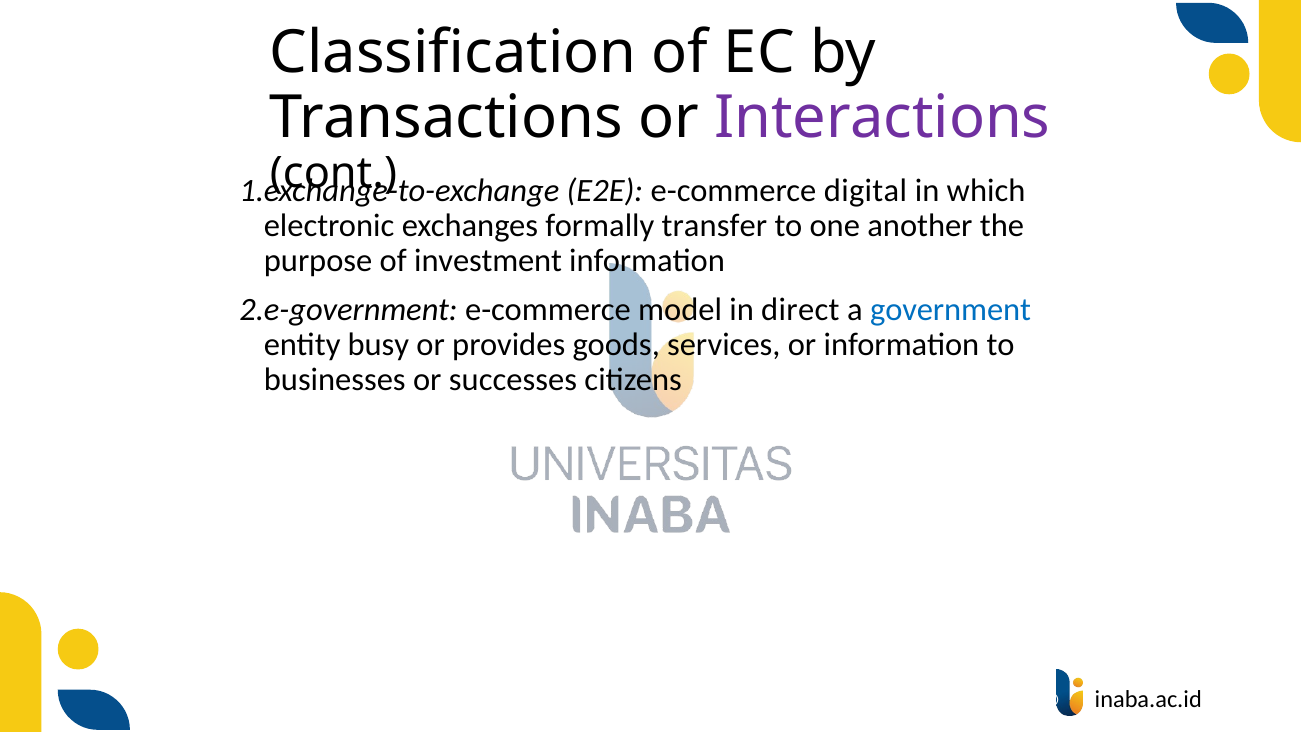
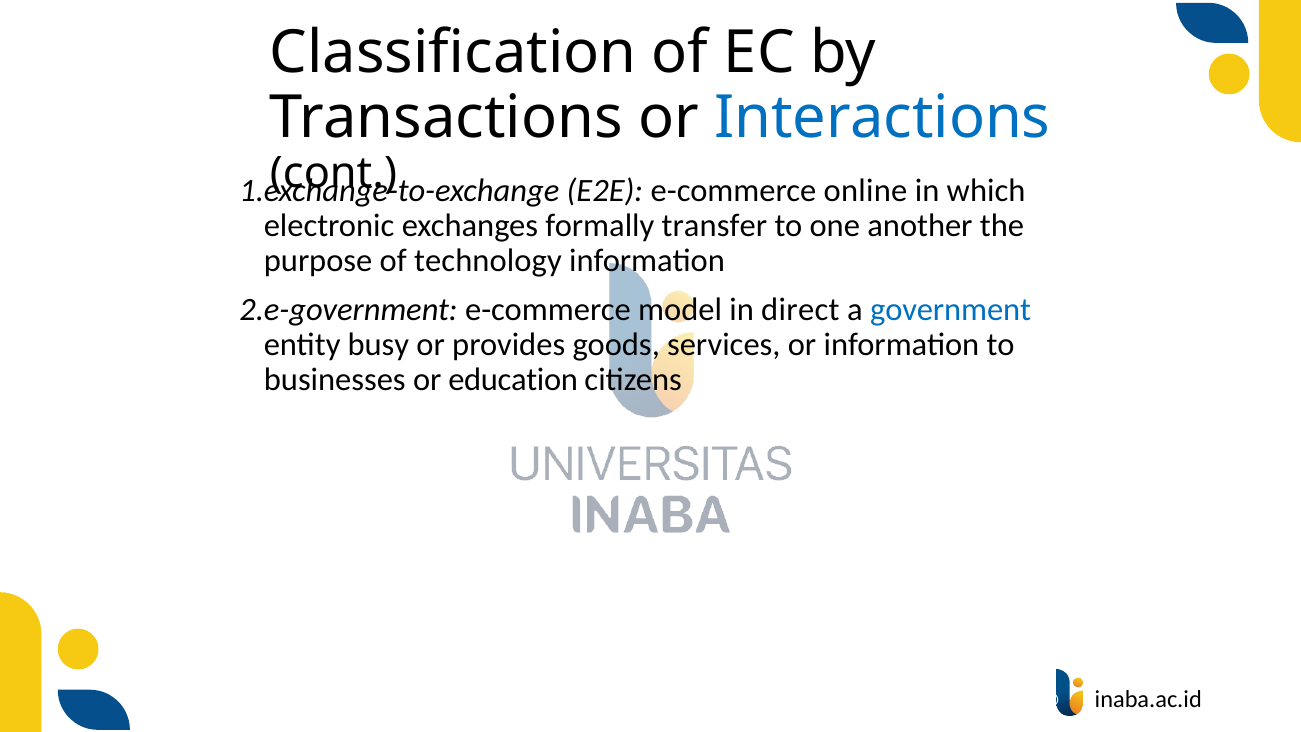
Interactions colour: purple -> blue (882, 117)
digital: digital -> online (866, 190)
investment: investment -> technology (488, 261)
successes: successes -> education (513, 380)
